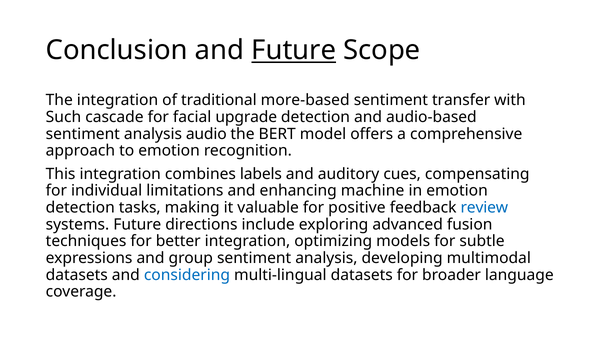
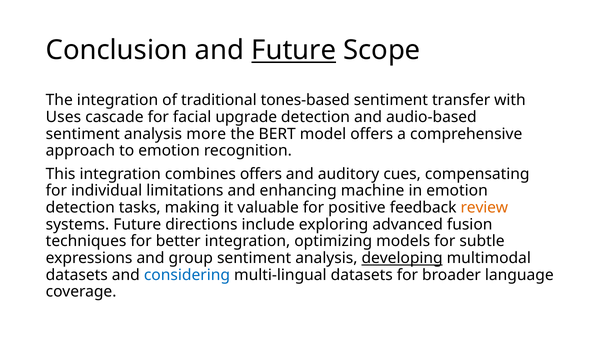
more-based: more-based -> tones-based (305, 100)
Such: Such -> Uses (63, 117)
audio: audio -> more (206, 134)
combines labels: labels -> offers (261, 174)
review colour: blue -> orange (484, 208)
developing underline: none -> present (402, 258)
